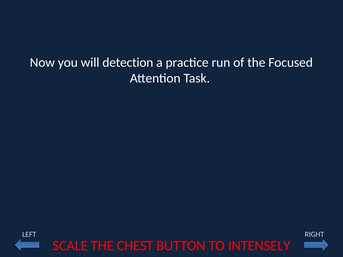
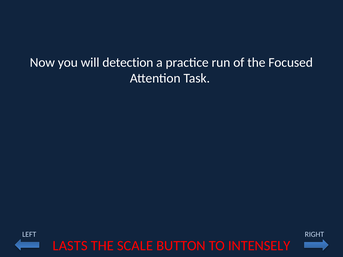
SCALE: SCALE -> LASTS (70, 246)
CHEST: CHEST -> SCALE (135, 246)
